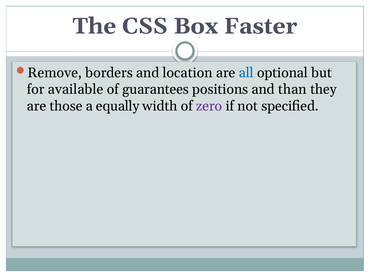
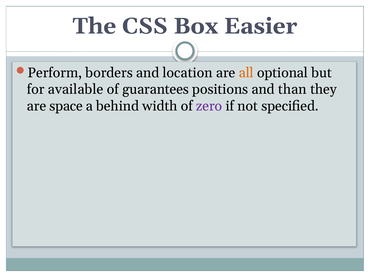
Faster: Faster -> Easier (261, 26)
Remove: Remove -> Perform (55, 73)
all colour: blue -> orange (246, 73)
those: those -> space (66, 106)
equally: equally -> behind (118, 106)
